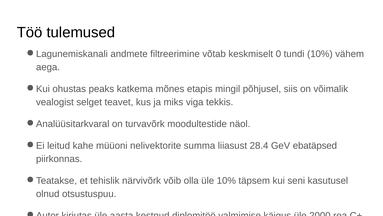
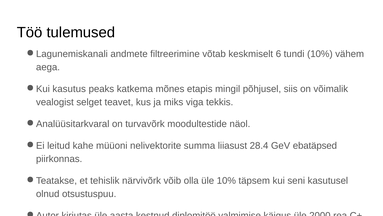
0: 0 -> 6 (278, 54)
ohustas: ohustas -> kasutus (69, 89)
